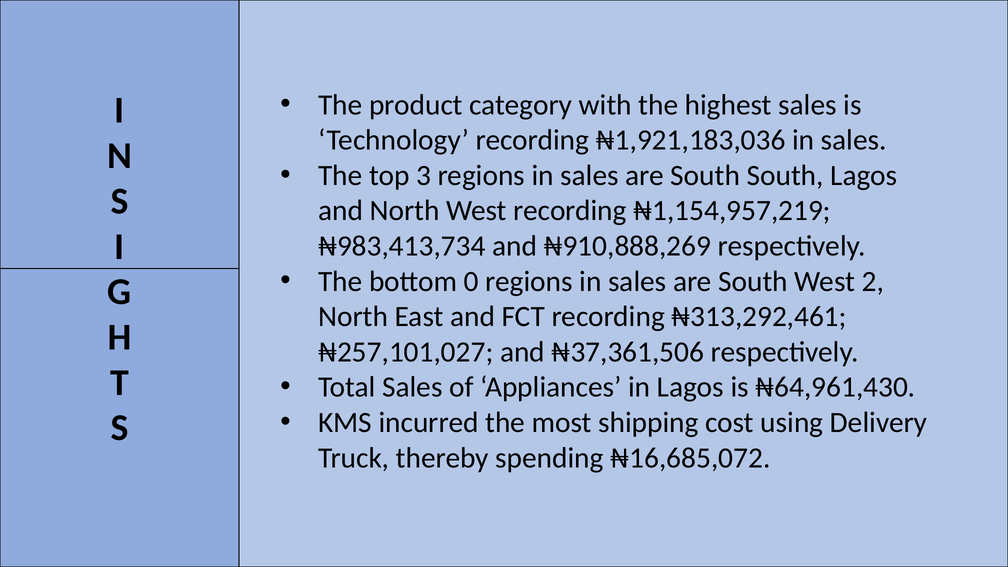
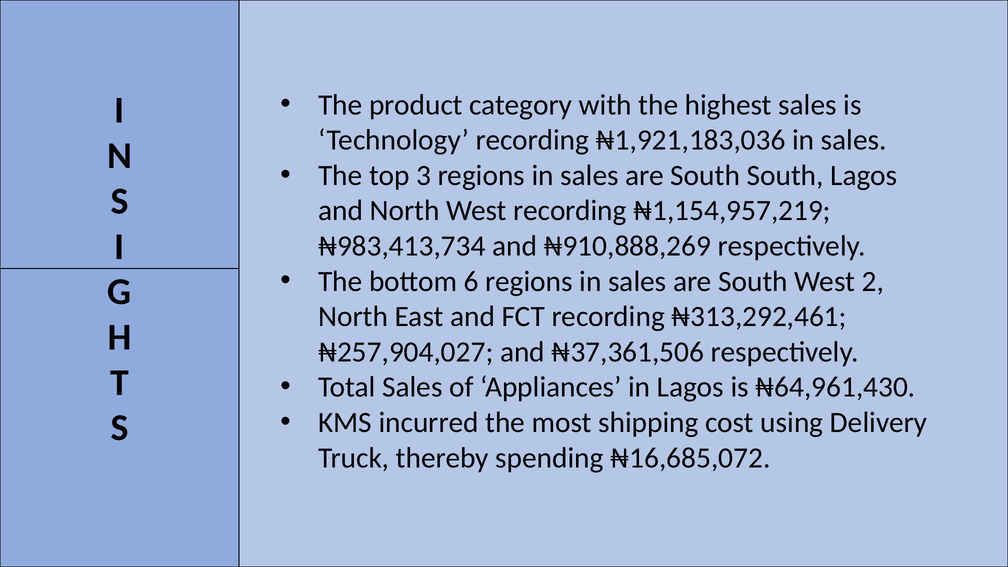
0: 0 -> 6 (471, 281)
₦257,101,027: ₦257,101,027 -> ₦257,904,027 (406, 352)
